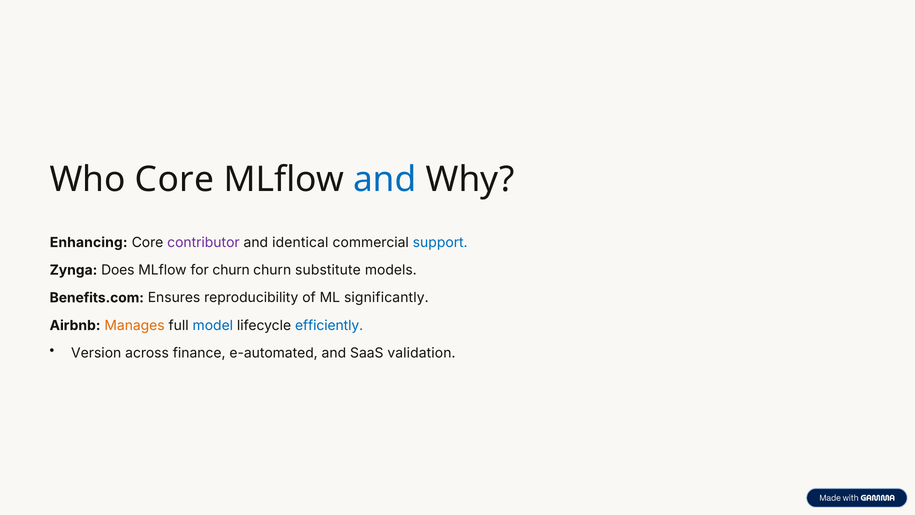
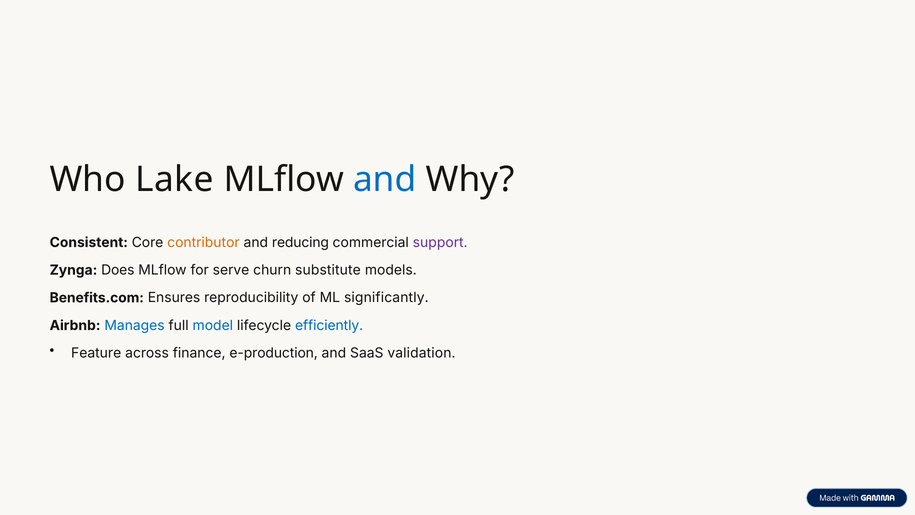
Who Core: Core -> Lake (175, 180)
Enhancing: Enhancing -> Consistent (89, 242)
contributor colour: purple -> orange (203, 242)
identical: identical -> reducing (300, 242)
support colour: blue -> purple (440, 242)
for churn: churn -> serve (231, 270)
Manages colour: orange -> blue (135, 325)
Version: Version -> Feature (96, 353)
e-automated: e-automated -> e-production (274, 353)
